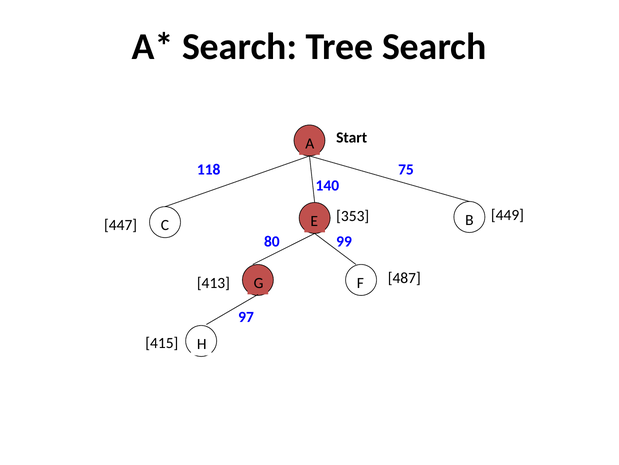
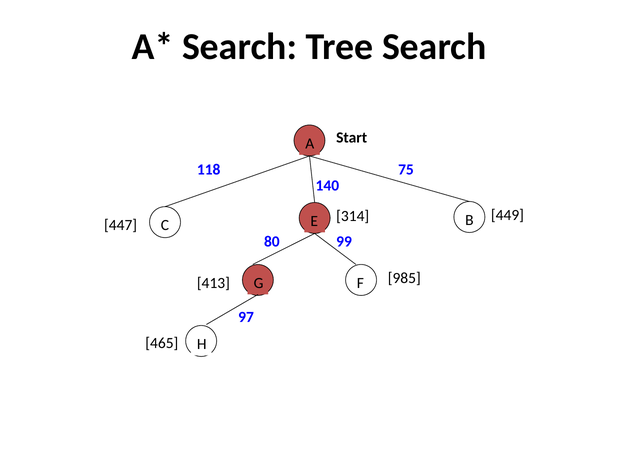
353: 353 -> 314 (353, 216)
487: 487 -> 985 (404, 277)
415: 415 -> 465 (162, 343)
